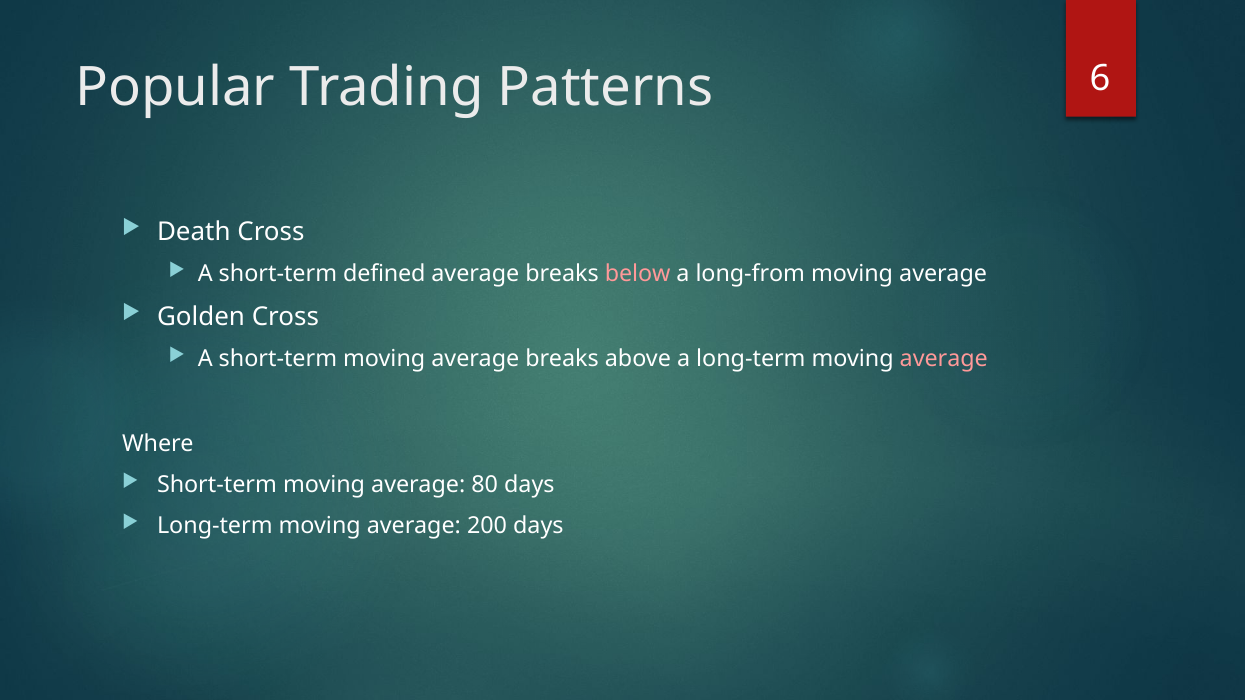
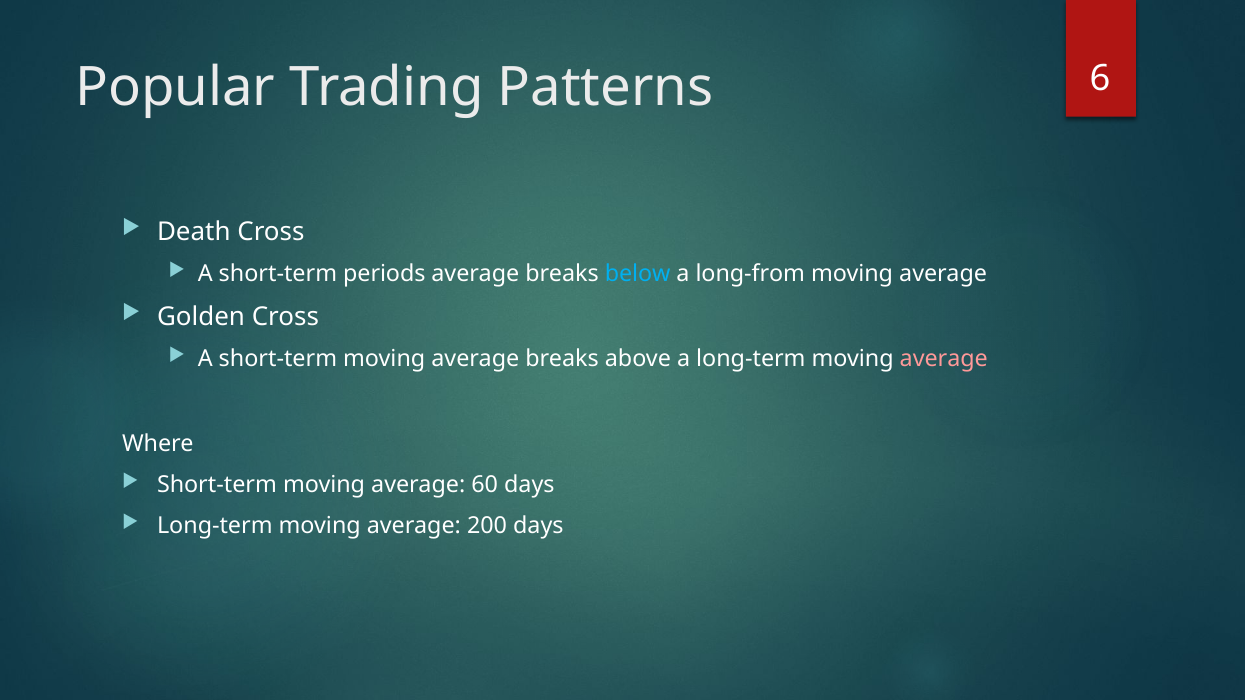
defined: defined -> periods (384, 274)
below colour: pink -> light blue (638, 274)
80: 80 -> 60 (485, 485)
